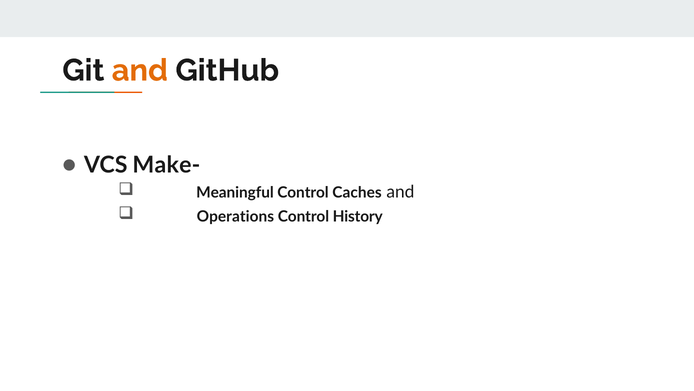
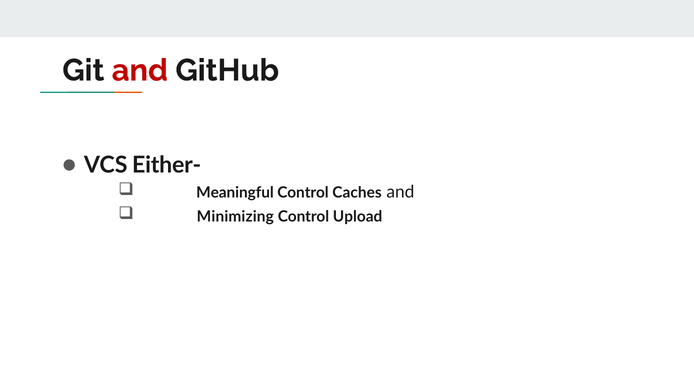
and colour: orange -> red (140, 70)
Make-: Make- -> Either- (167, 165)
Operations: Operations -> Minimizing (235, 216)
History: History -> Upload (358, 216)
